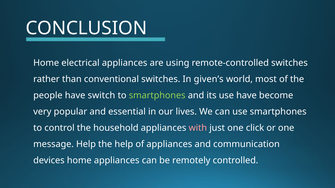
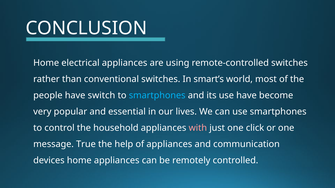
given’s: given’s -> smart’s (209, 79)
smartphones colour: light green -> light blue (157, 96)
message Help: Help -> True (86, 145)
